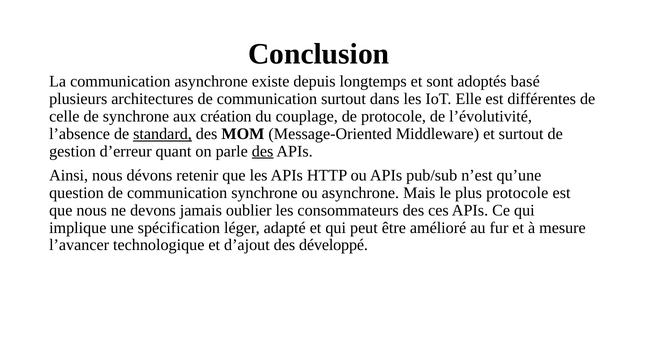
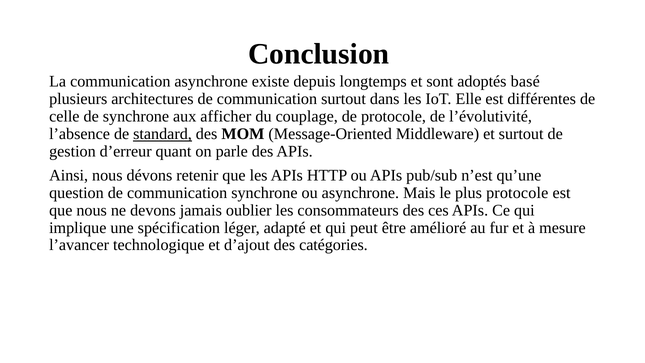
création: création -> afficher (226, 116)
des underline: present -> none (263, 151)
développé: développé -> catégories (333, 245)
